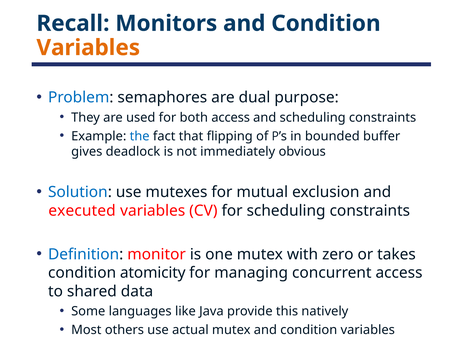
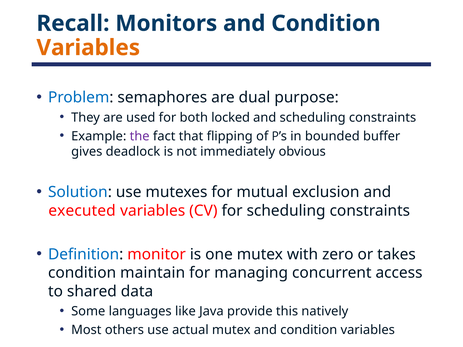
both access: access -> locked (231, 118)
the colour: blue -> purple (140, 136)
atomicity: atomicity -> maintain (153, 273)
